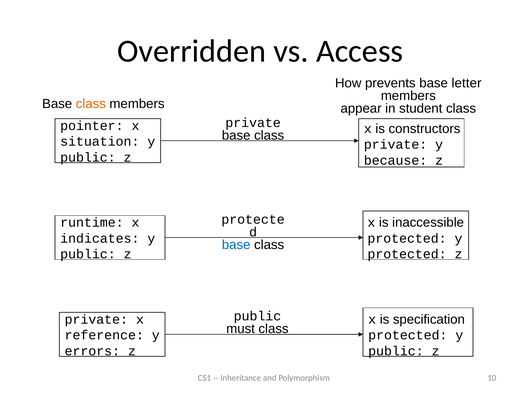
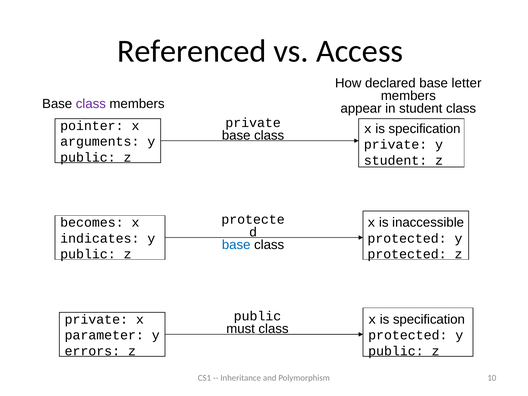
Overridden: Overridden -> Referenced (192, 51)
prevents: prevents -> declared (390, 83)
class colour: orange -> purple (91, 104)
constructors: constructors -> specification (425, 129)
situation: situation -> arguments (100, 142)
because: because -> student (396, 160)
runtime: runtime -> becomes (92, 223)
reference: reference -> parameter (104, 335)
